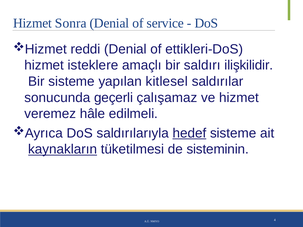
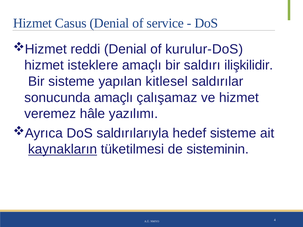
Sonra: Sonra -> Casus (71, 23)
ettikleri-DoS: ettikleri-DoS -> kurulur-DoS (204, 49)
sonucunda geçerli: geçerli -> amaçlı (114, 98)
edilmeli: edilmeli -> yazılımı (133, 114)
hedef underline: present -> none (189, 133)
